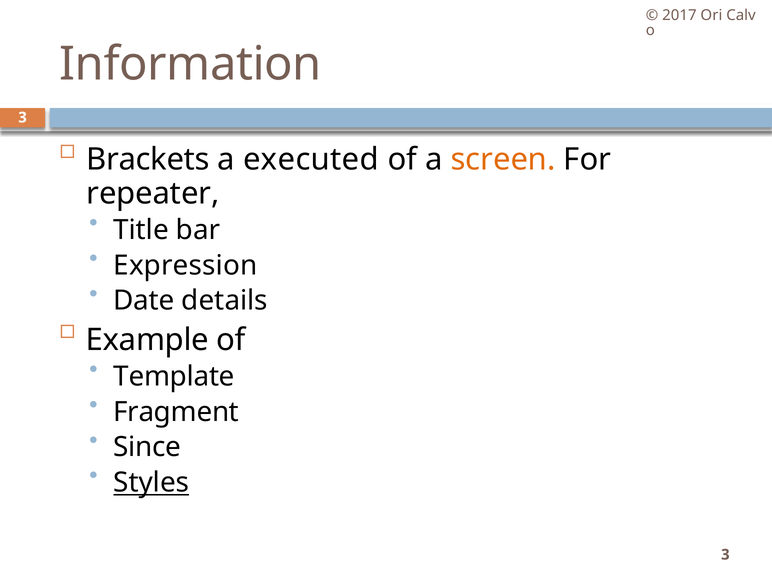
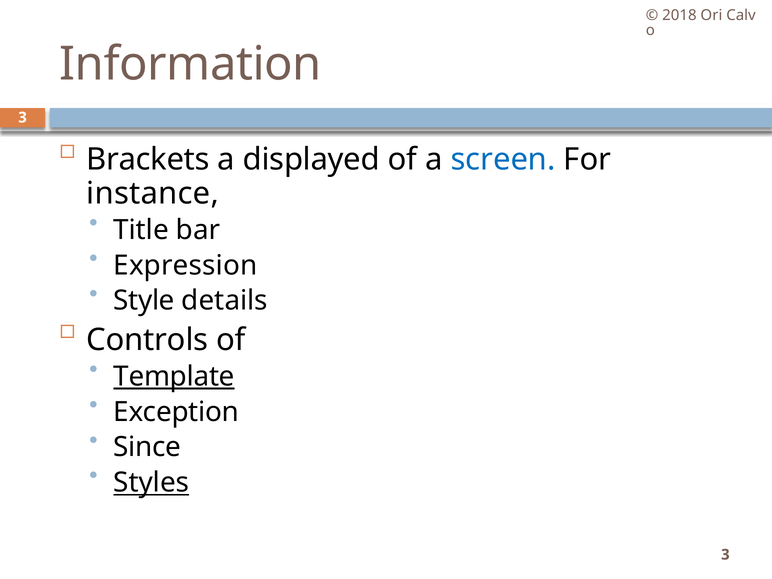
2017: 2017 -> 2018 (679, 15)
executed: executed -> displayed (311, 160)
screen colour: orange -> blue (503, 160)
repeater: repeater -> instance (153, 193)
Date: Date -> Style (144, 301)
Example: Example -> Controls (147, 340)
Template underline: none -> present (174, 376)
Fragment: Fragment -> Exception (176, 412)
